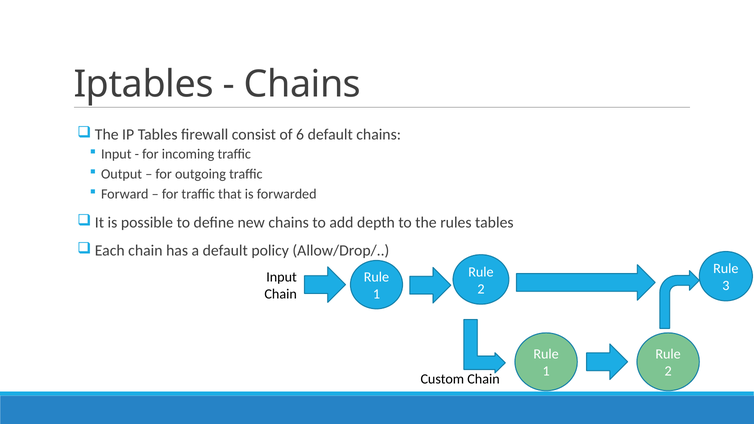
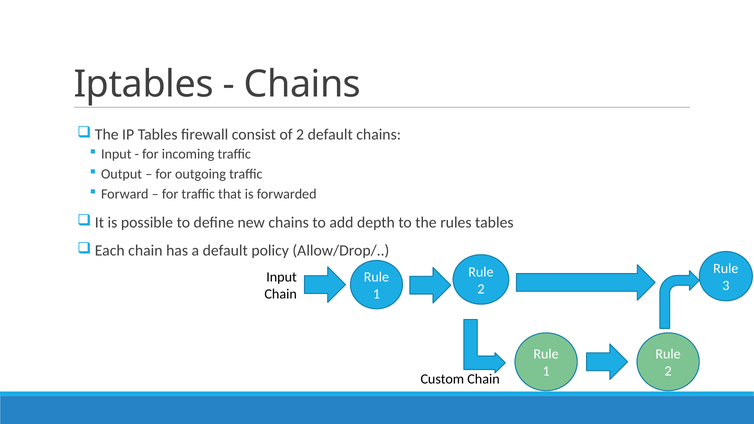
of 6: 6 -> 2 (300, 135)
